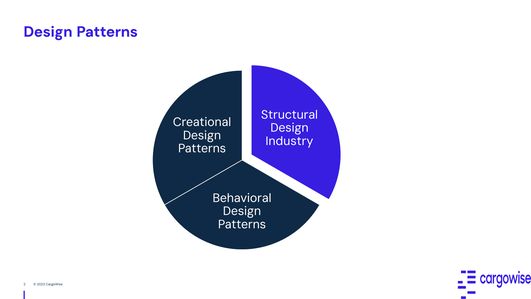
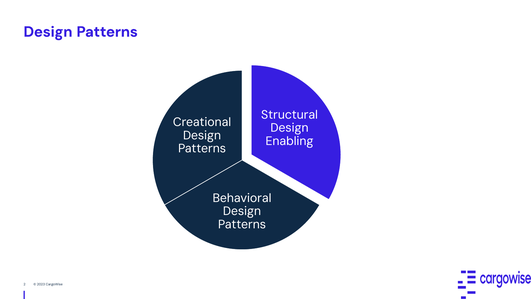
Industry: Industry -> Enabling (289, 141)
